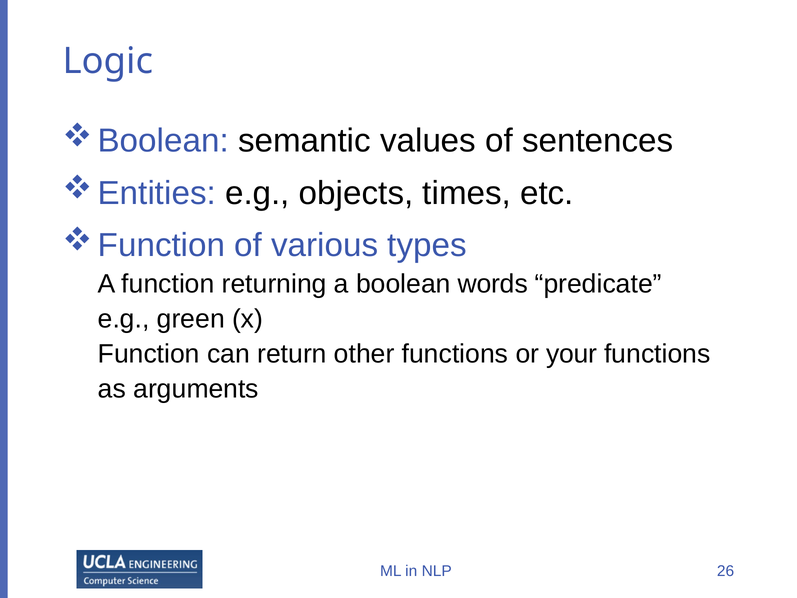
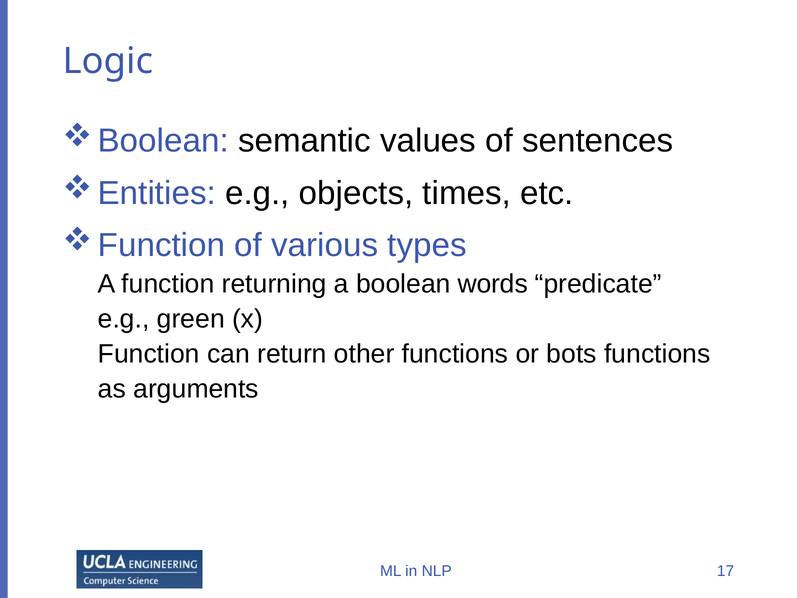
your: your -> bots (572, 354)
26: 26 -> 17 (726, 571)
